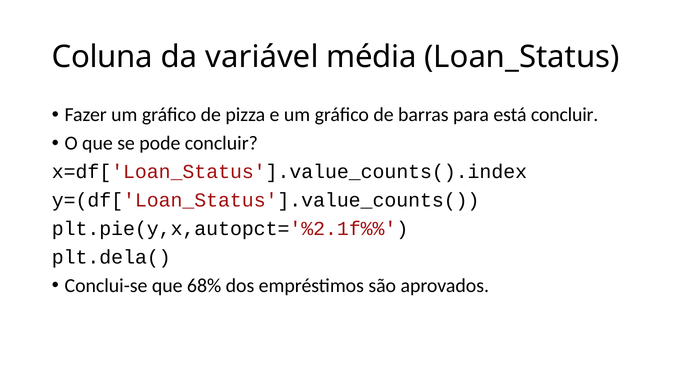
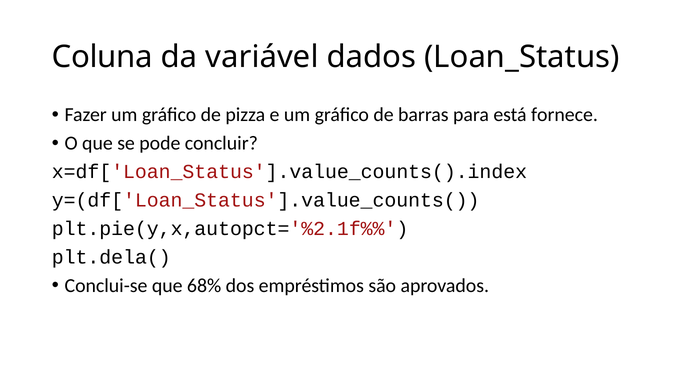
média: média -> dados (371, 57)
está concluir: concluir -> fornece (565, 115)
